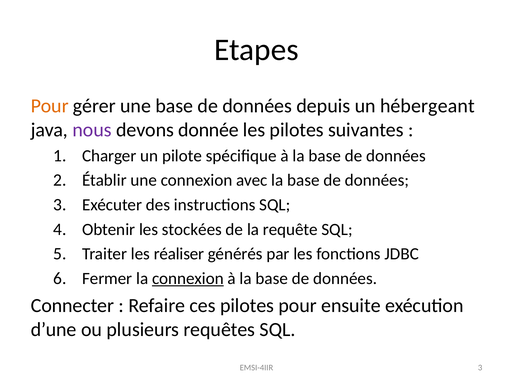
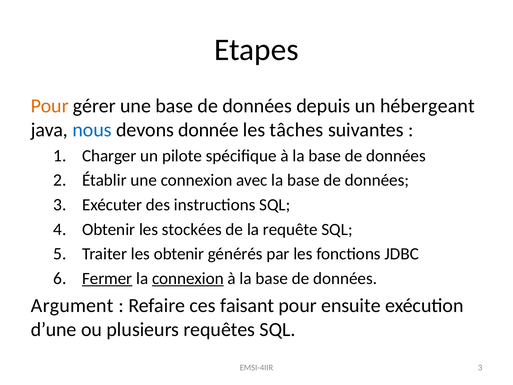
nous colour: purple -> blue (92, 130)
les pilotes: pilotes -> tâches (297, 130)
les réaliser: réaliser -> obtenir (179, 254)
Fermer underline: none -> present (107, 278)
Connecter: Connecter -> Argument (72, 305)
ces pilotes: pilotes -> faisant (247, 305)
